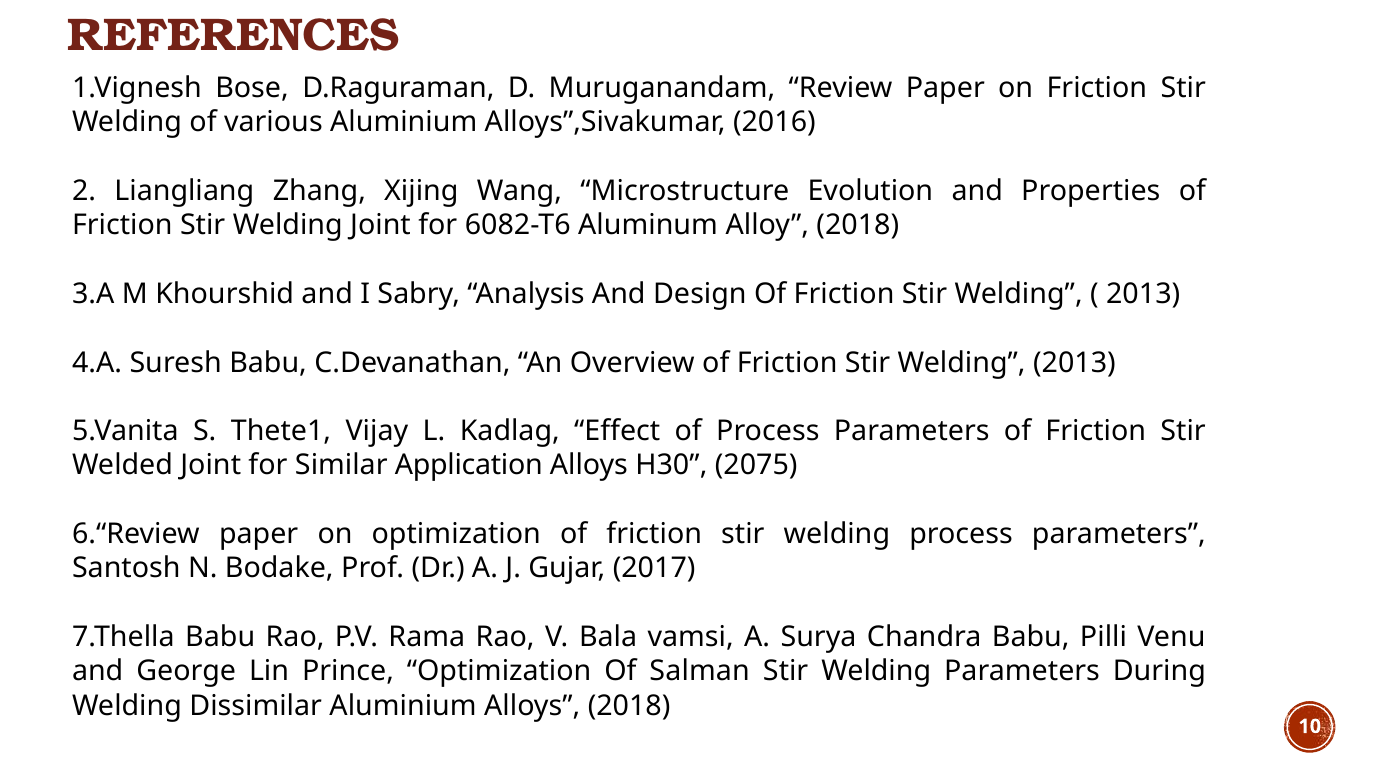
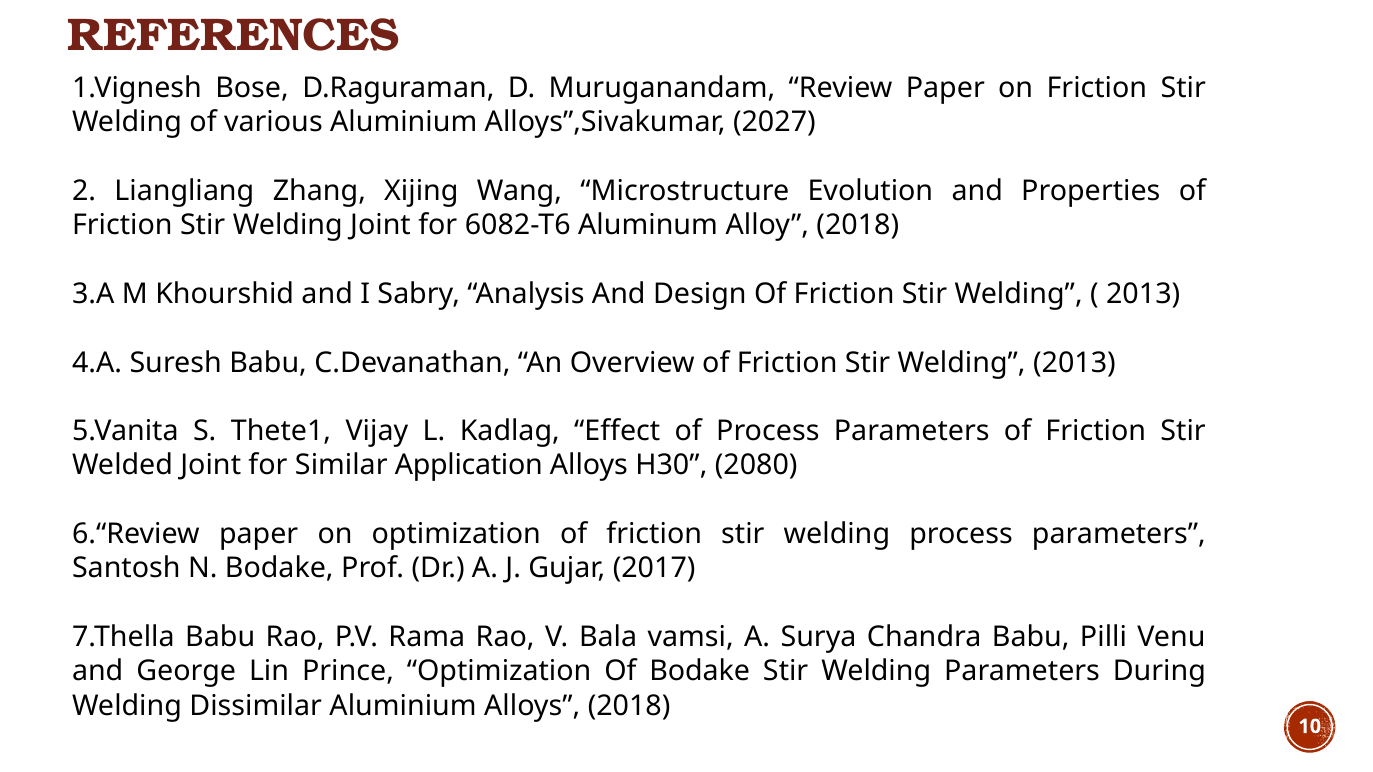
2016: 2016 -> 2027 (774, 122)
2075: 2075 -> 2080 (756, 466)
Of Salman: Salman -> Bodake (700, 672)
